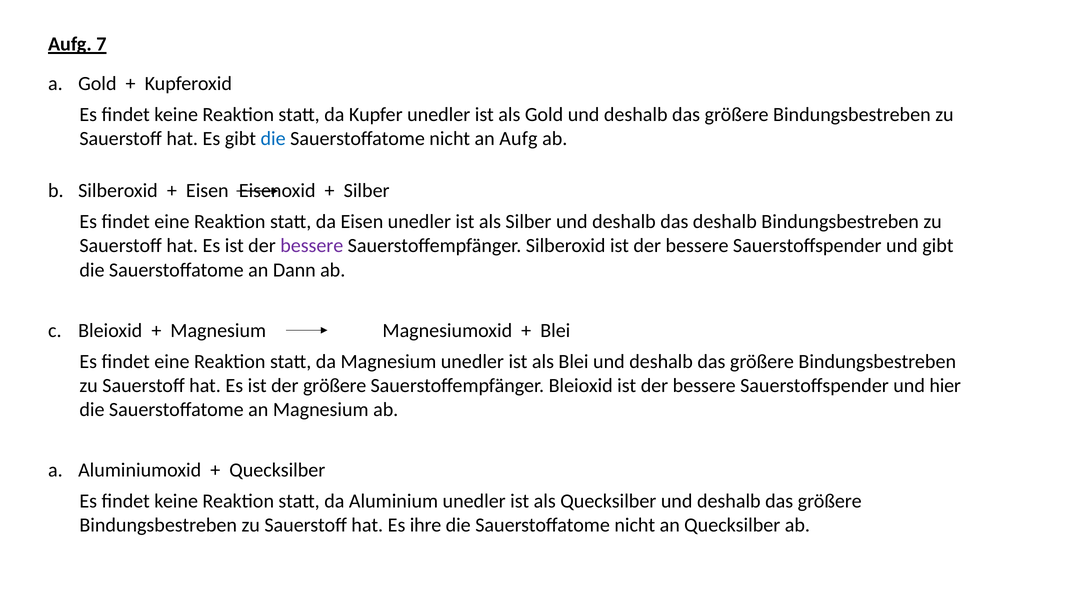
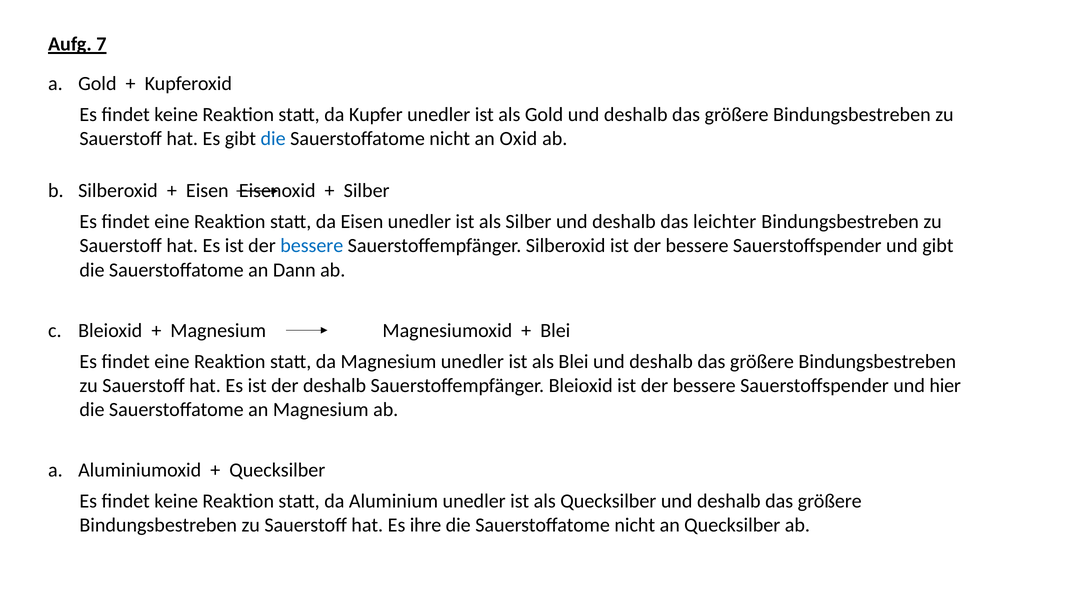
an Aufg: Aufg -> Oxid (518, 139)
das deshalb: deshalb -> leichter (725, 221)
bessere colour: purple -> blue (312, 246)
der größere: größere -> deshalb (335, 385)
